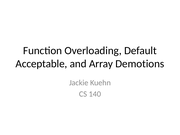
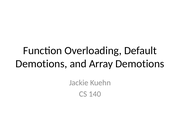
Acceptable: Acceptable -> Demotions (41, 64)
